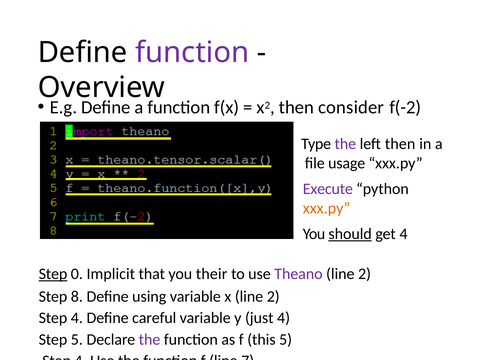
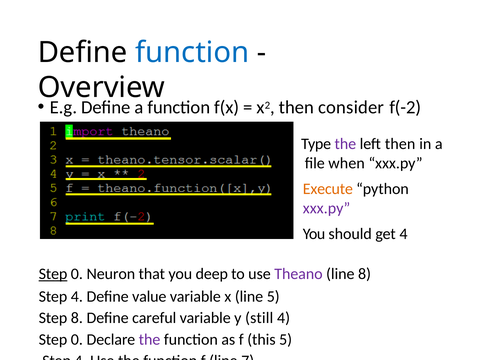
function colour: purple -> blue (192, 52)
usage: usage -> when (347, 163)
Execute colour: purple -> orange (328, 189)
xxx.py colour: orange -> purple (326, 208)
should underline: present -> none (350, 233)
Implicit: Implicit -> Neuron (111, 273)
their: their -> deep (212, 273)
2: 2 -> 8 (365, 273)
8: 8 -> 4 (77, 296)
using: using -> value (149, 296)
x line 2: 2 -> 5 (273, 296)
4: 4 -> 8 (77, 317)
just: just -> still (259, 317)
5: 5 -> 0 (77, 339)
